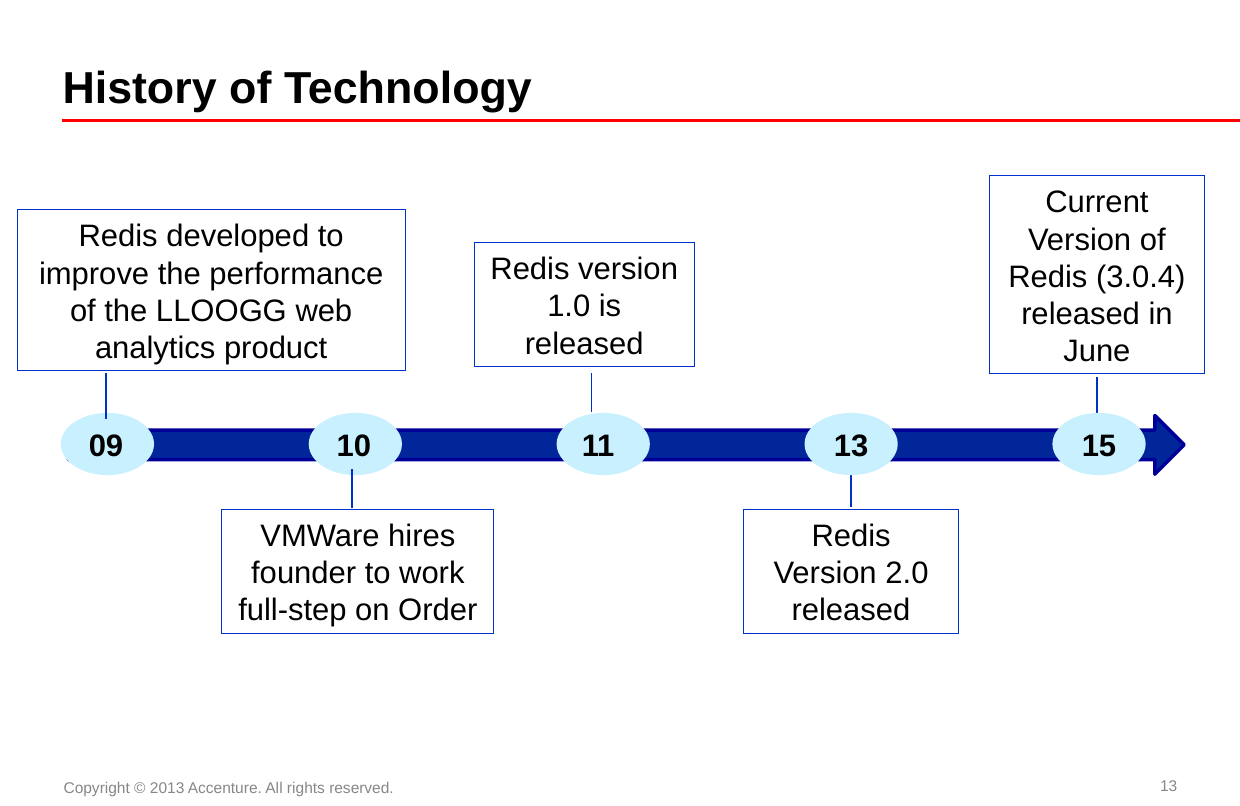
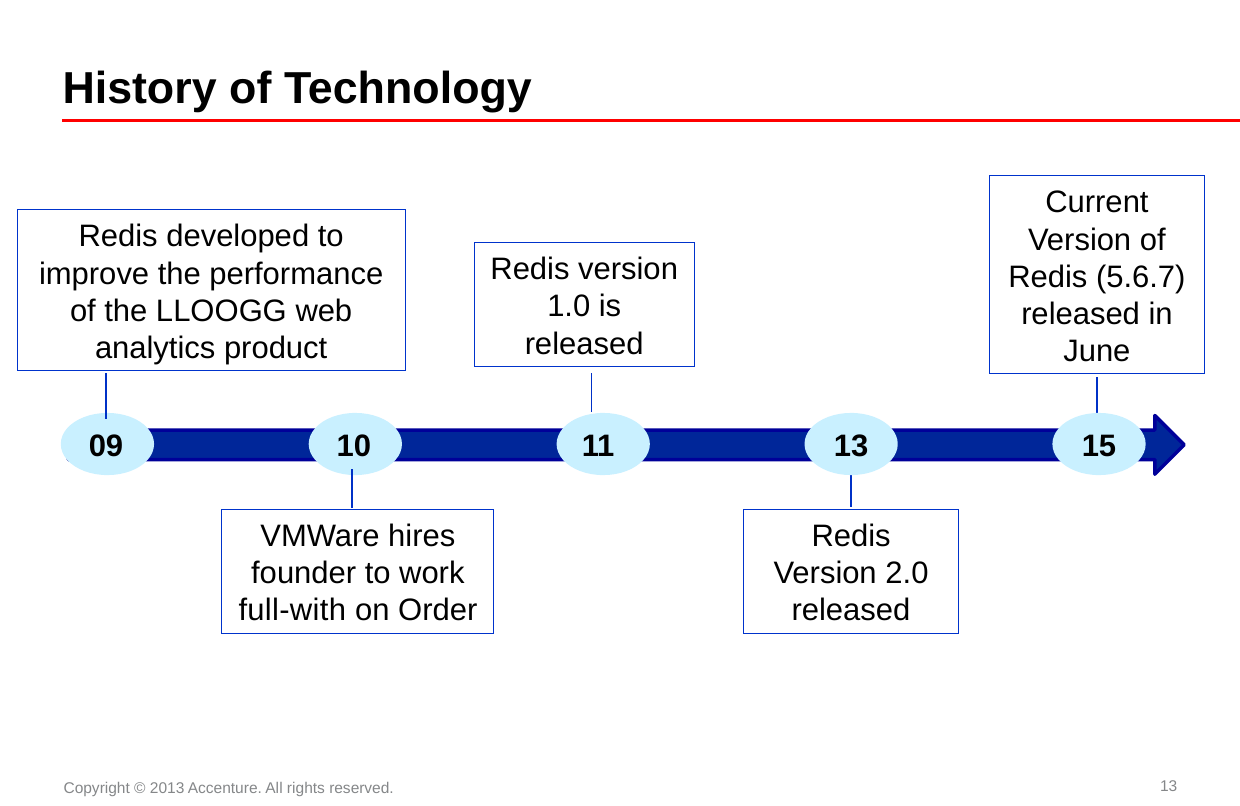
3.0.4: 3.0.4 -> 5.6.7 (1141, 277)
full-step: full-step -> full-with (292, 611)
